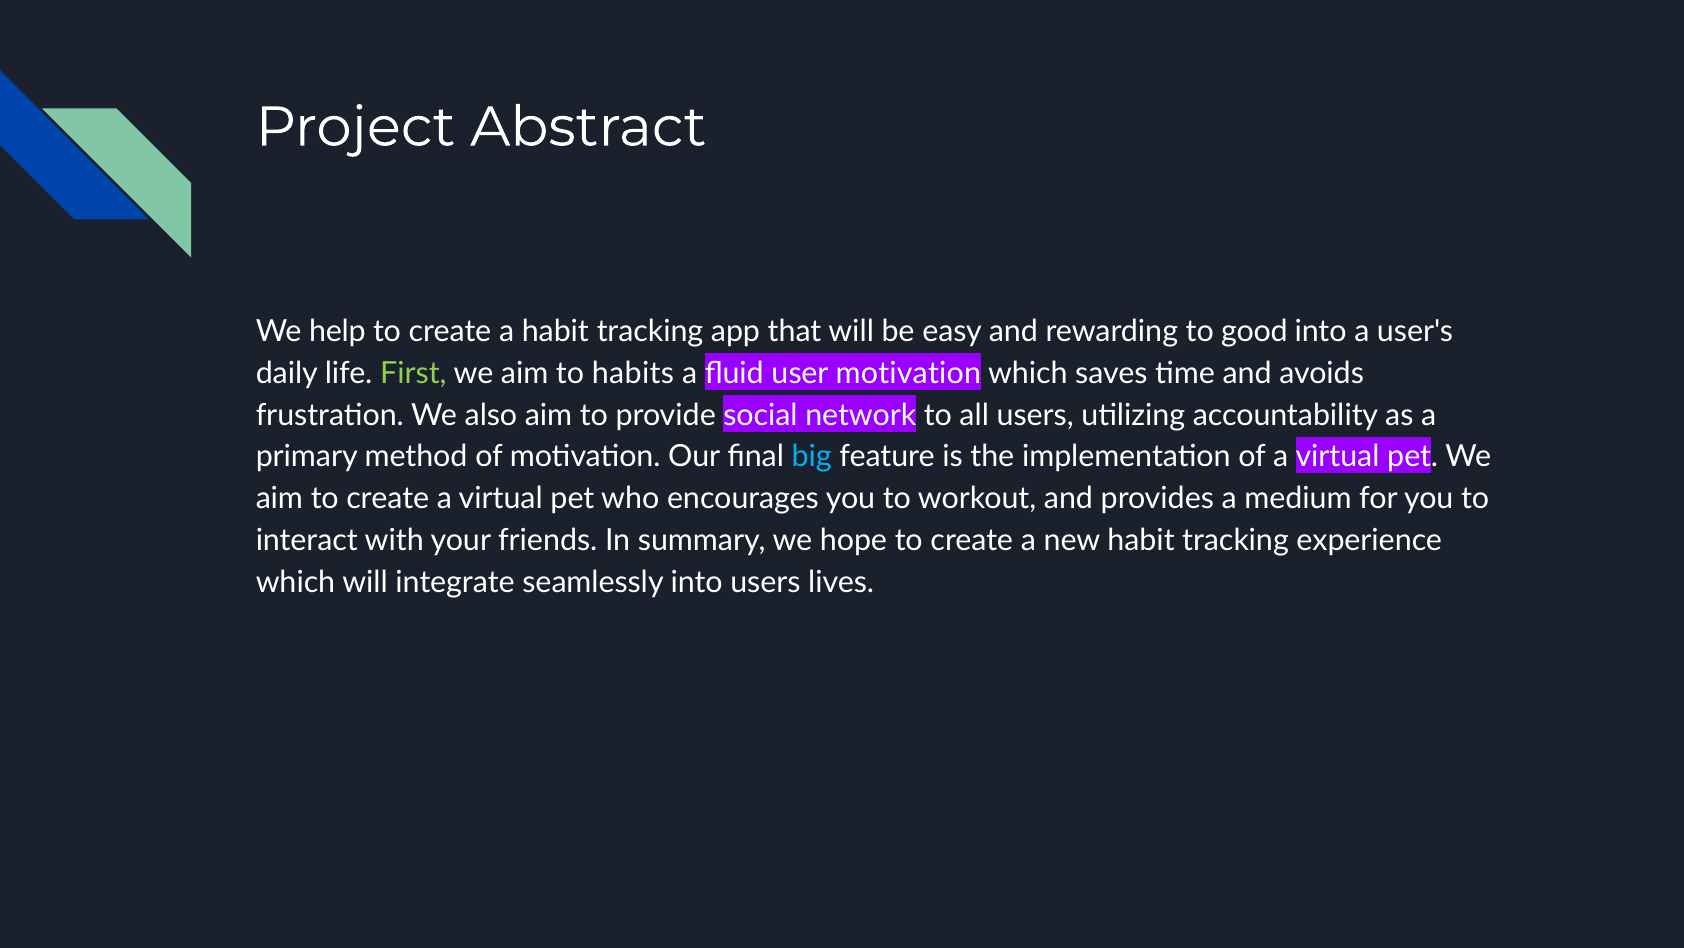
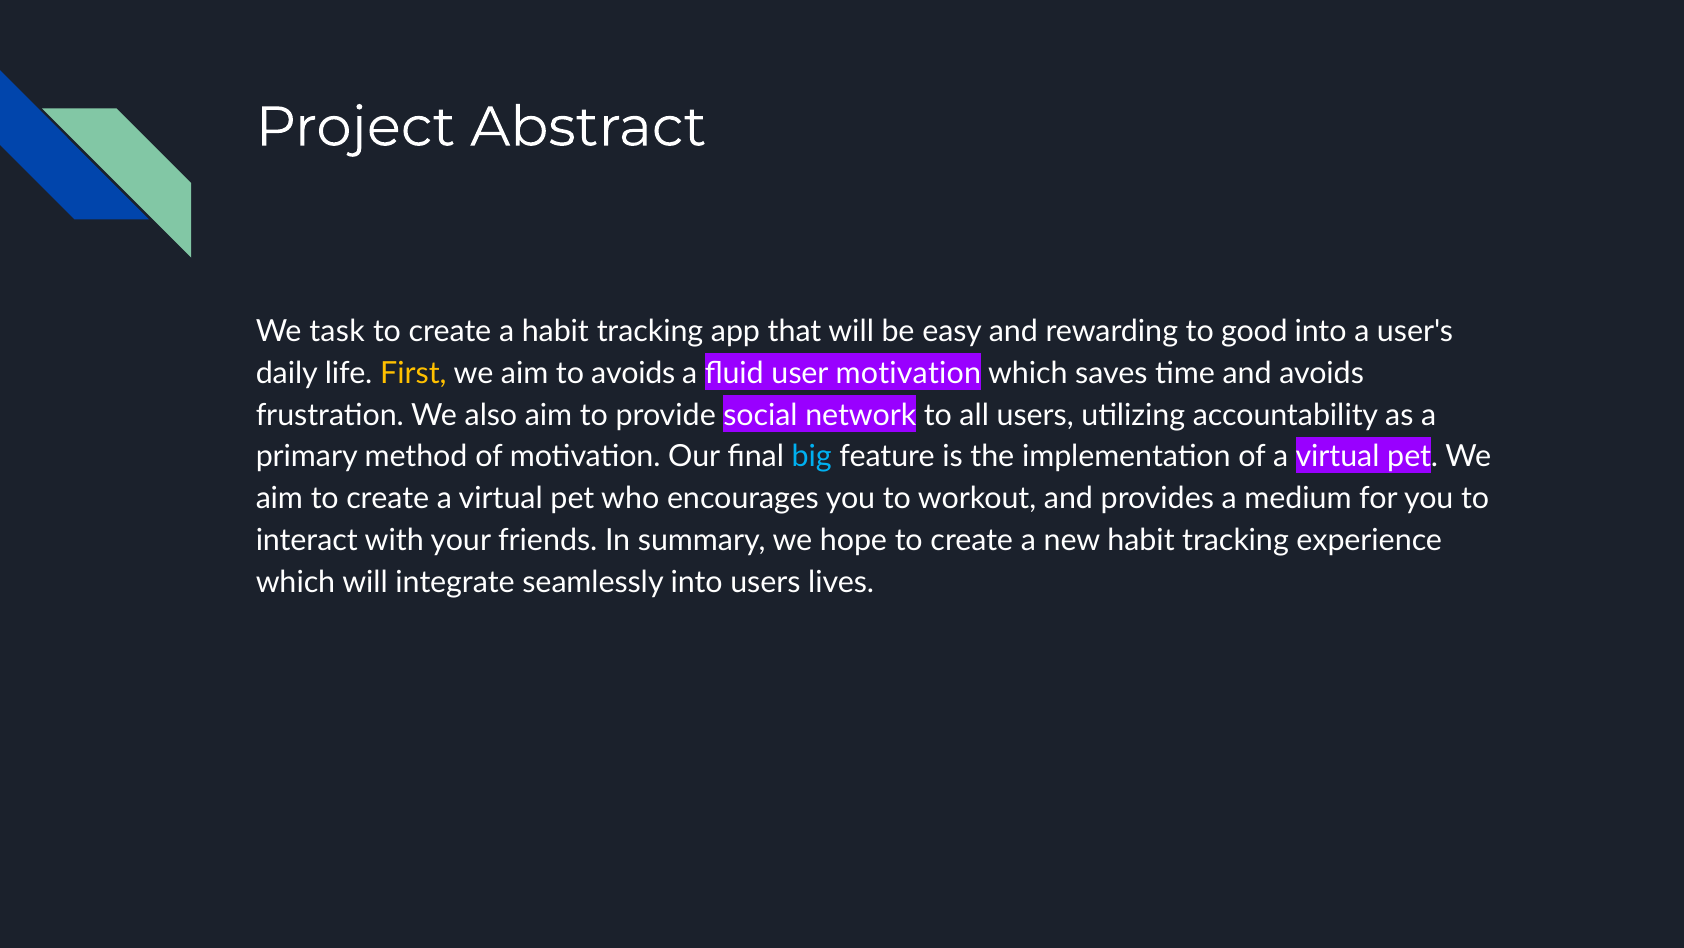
help: help -> task (337, 331)
First colour: light green -> yellow (413, 373)
to habits: habits -> avoids (633, 373)
